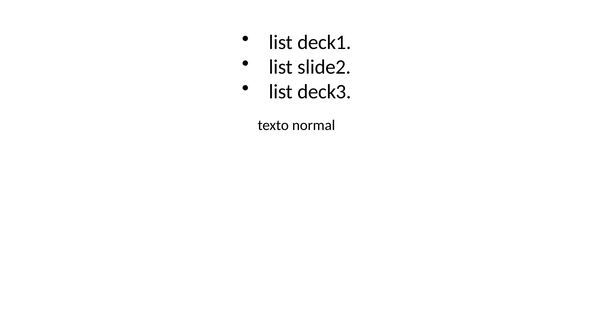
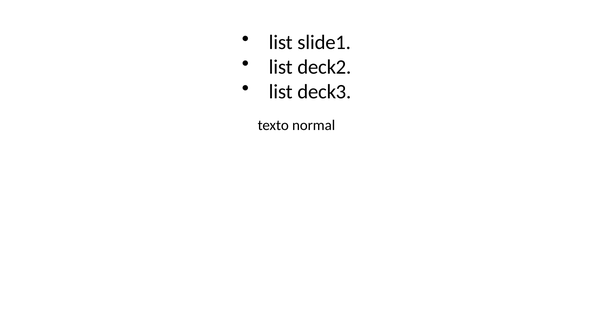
deck1: deck1 -> slide1 (324, 42)
slide2: slide2 -> deck2 (324, 67)
